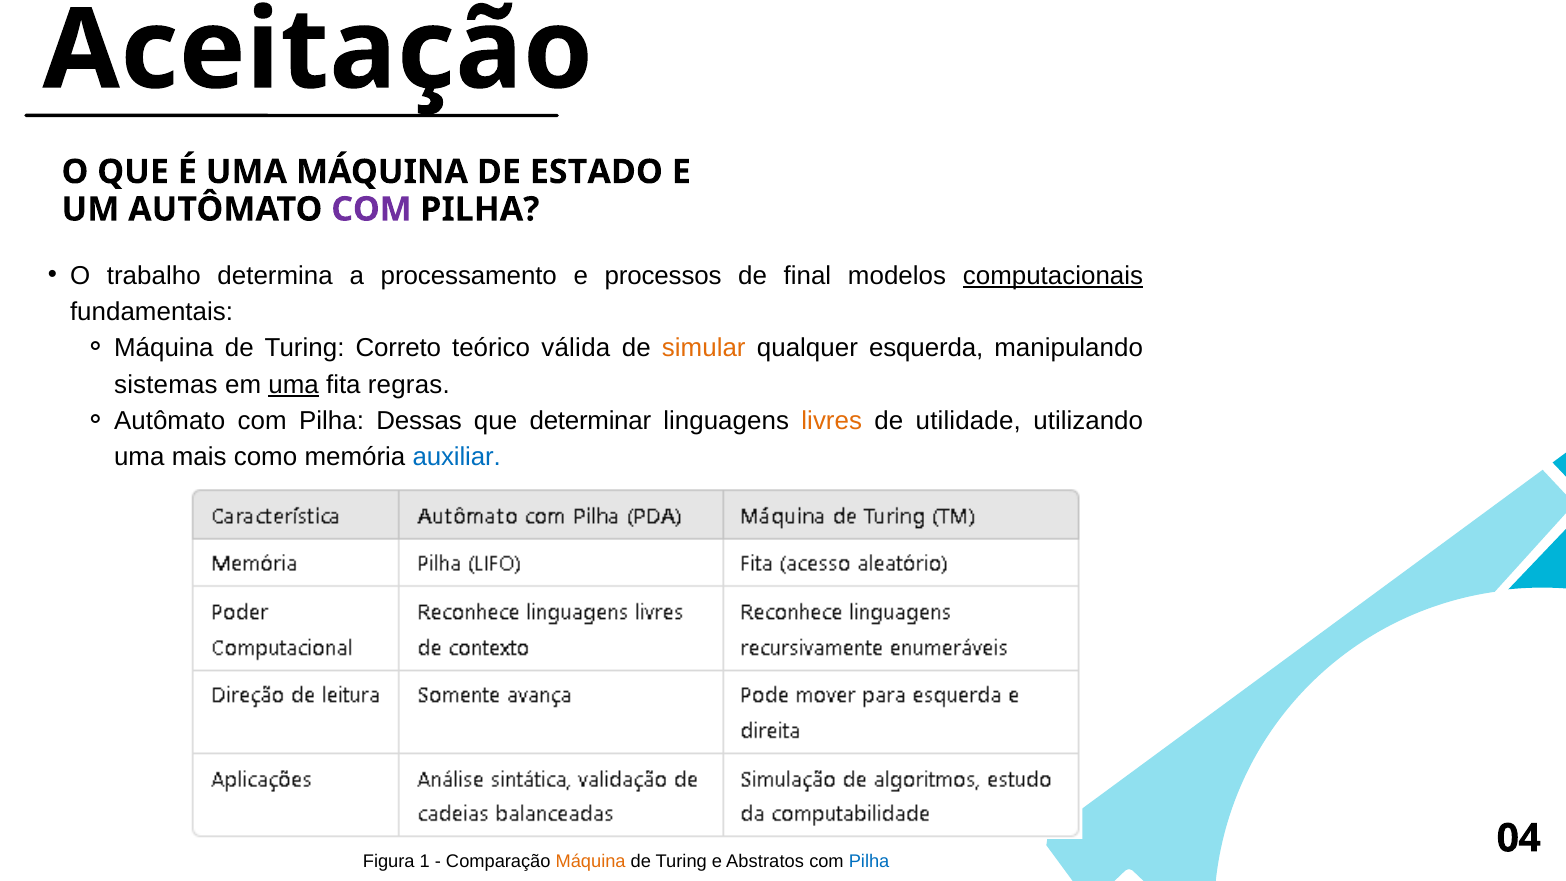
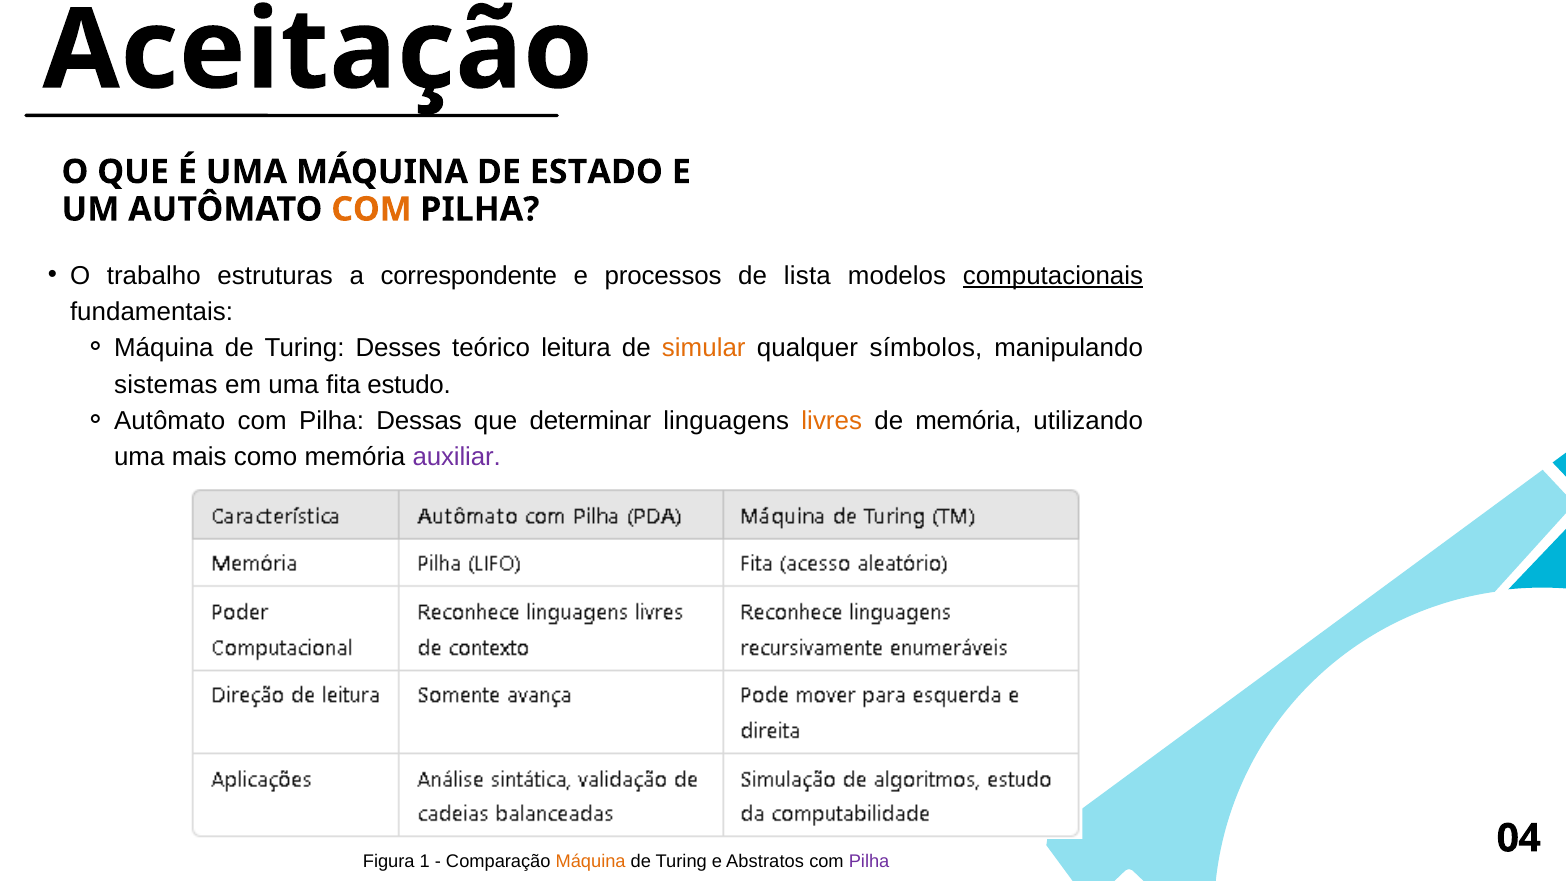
COM colour: purple -> orange (372, 209)
determina: determina -> estruturas (275, 276)
processamento: processamento -> correspondente (469, 276)
final: final -> lista (807, 276)
Correto: Correto -> Desses (398, 348)
válida: válida -> leitura (576, 348)
esquerda: esquerda -> símbolos (926, 348)
uma underline: present -> none (294, 385)
regras: regras -> estudo (409, 385)
de utilidade: utilidade -> memória (968, 421)
auxiliar colour: blue -> purple (457, 457)
Pilha colour: blue -> purple (869, 861)
